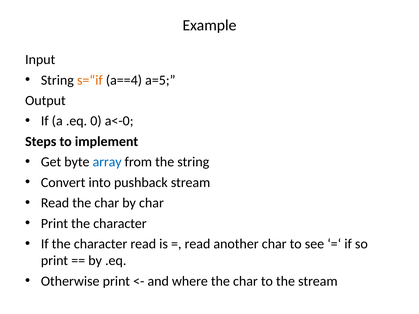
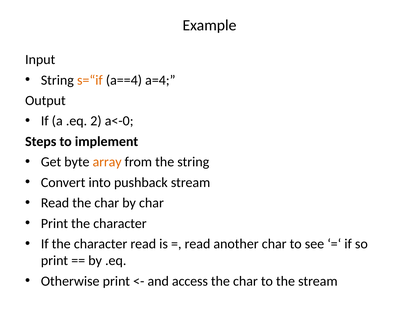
a=5: a=5 -> a=4 (160, 80)
0: 0 -> 2 (96, 121)
array colour: blue -> orange (107, 162)
where: where -> access (190, 281)
